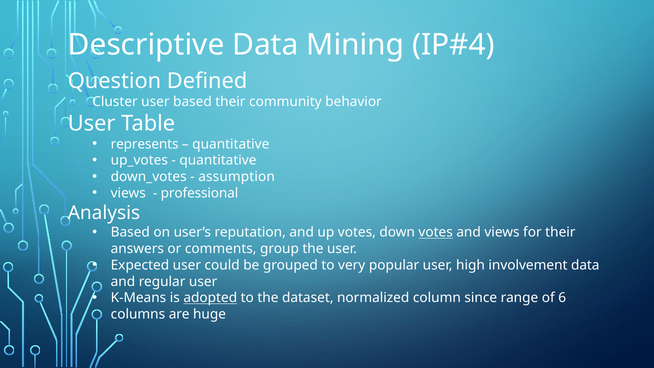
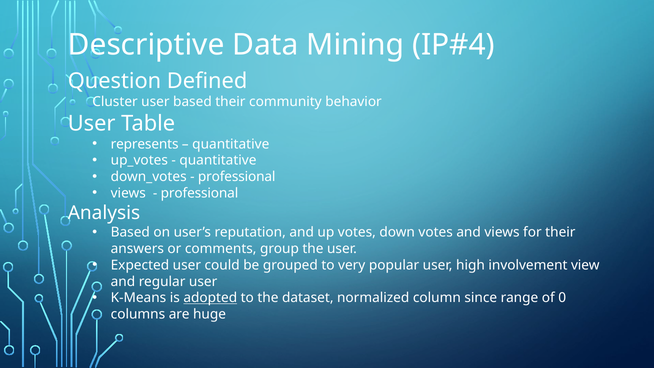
assumption: assumption -> professional (237, 177)
votes underline: present -> none (436, 232)
involvement data: data -> view (585, 265)
6: 6 -> 0 (562, 298)
